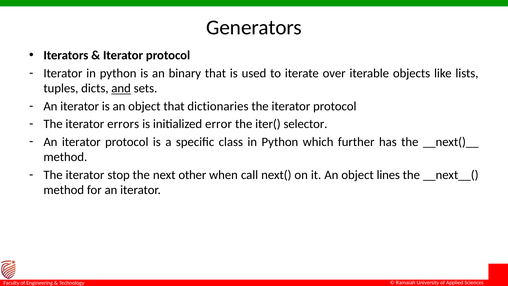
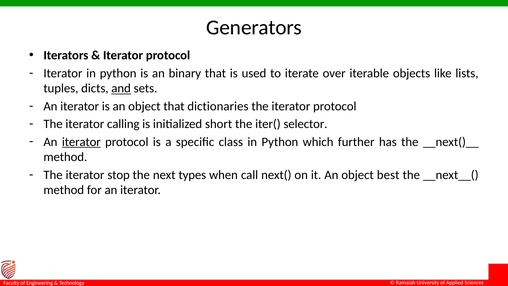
errors: errors -> calling (123, 124)
error: error -> short (219, 124)
iterator underline: none -> present (81, 142)
other: other -> types (192, 175)
lines: lines -> best (388, 175)
